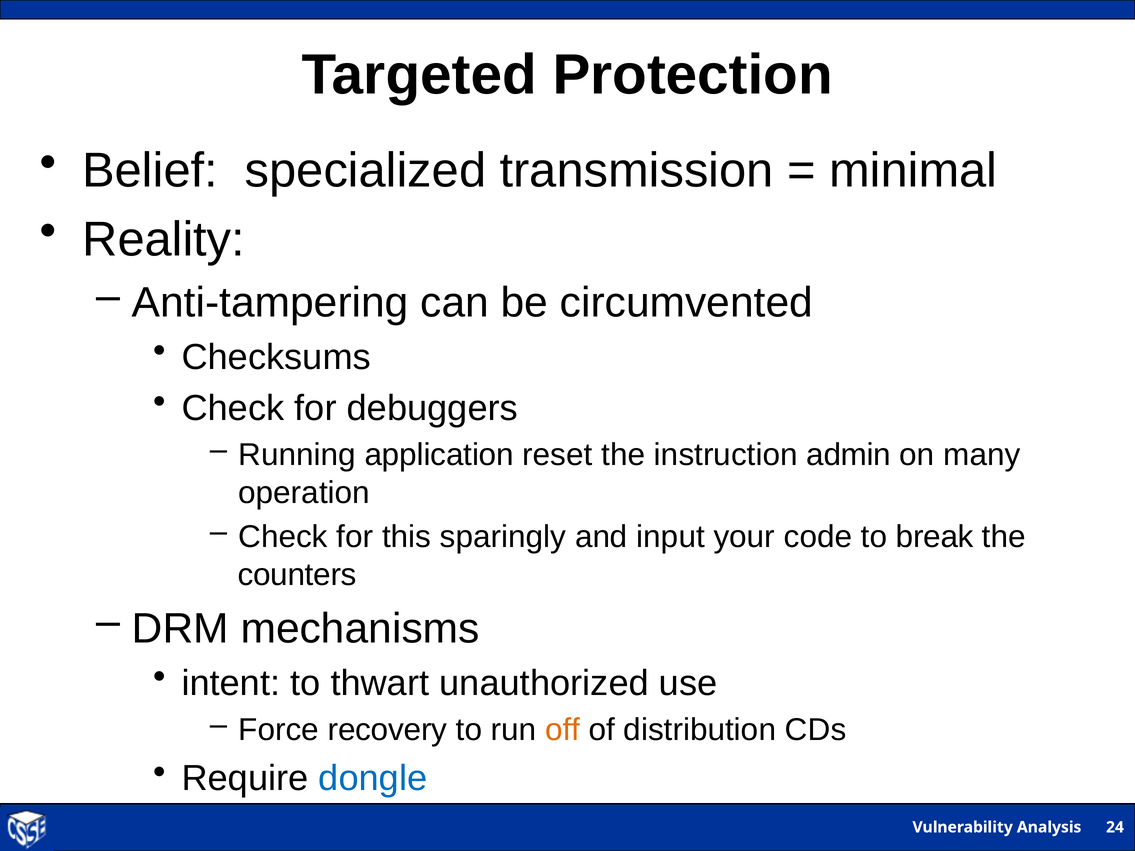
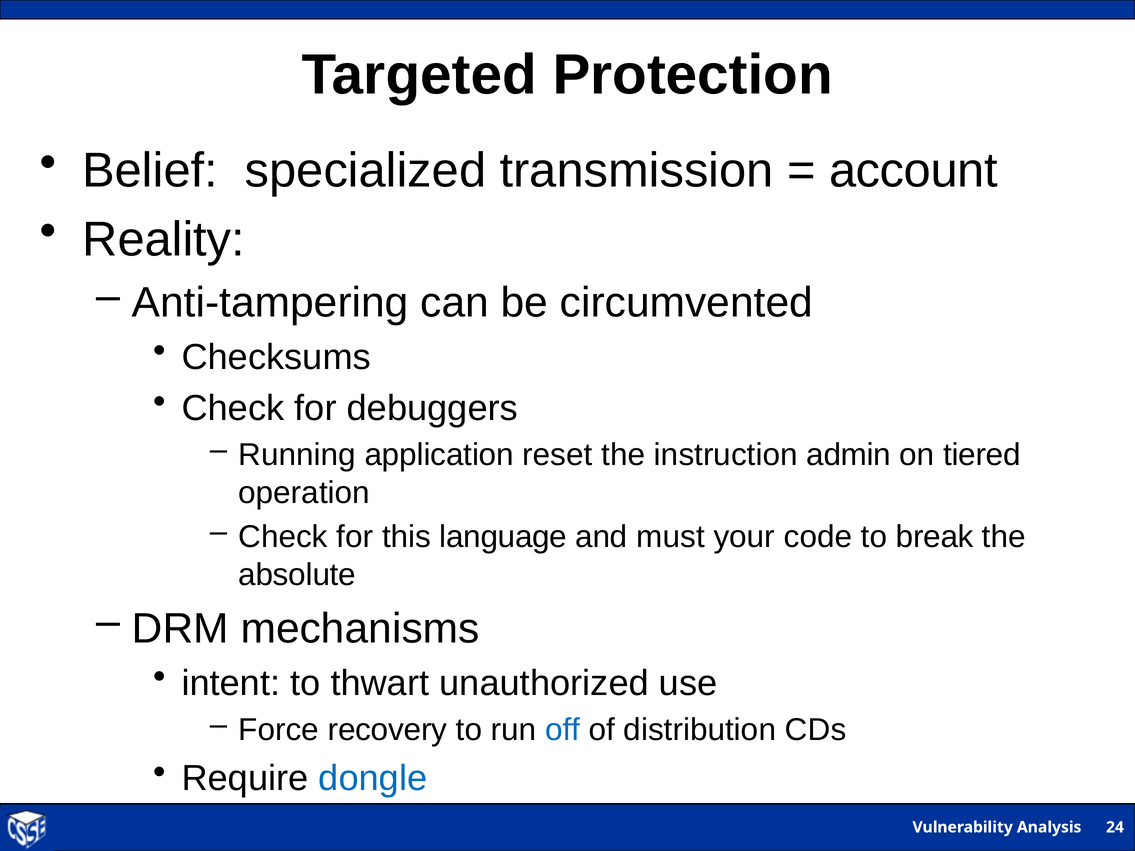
minimal: minimal -> account (913, 171)
many: many -> tiered (982, 455)
sparingly: sparingly -> language (503, 537)
input: input -> must (671, 537)
counters: counters -> absolute (297, 575)
off colour: orange -> blue (563, 730)
